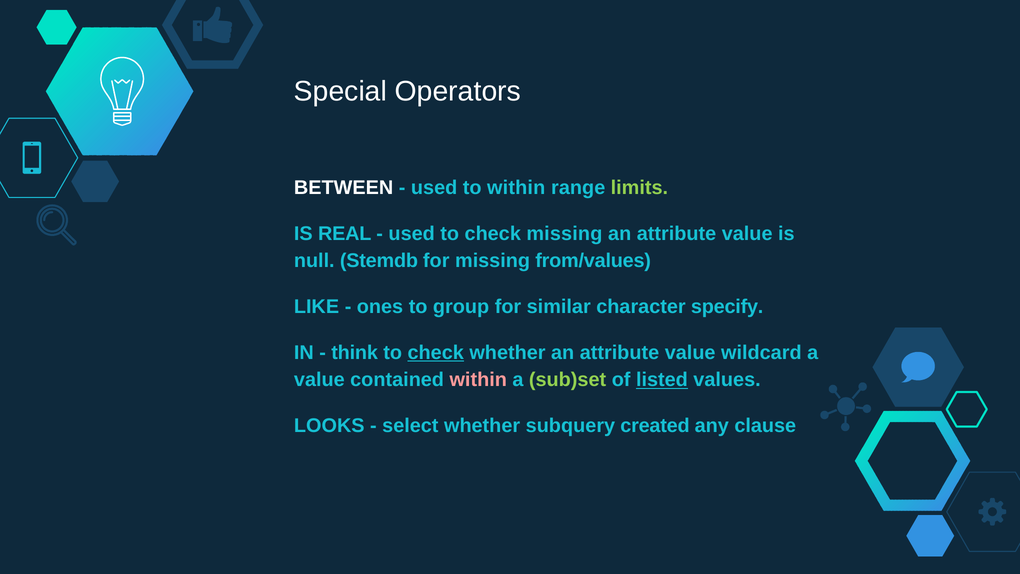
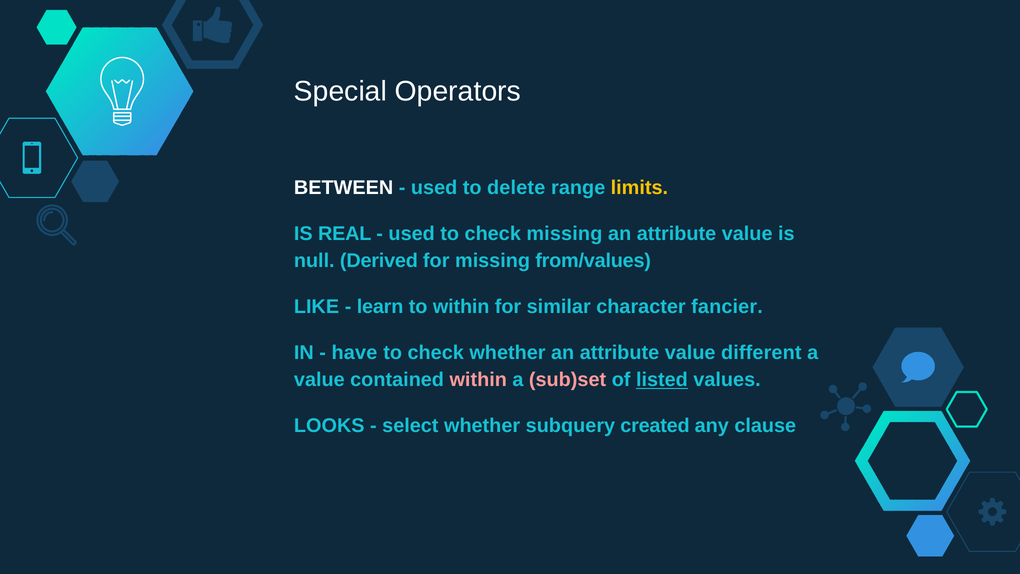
to within: within -> delete (516, 188)
limits colour: light green -> yellow (639, 188)
Stemdb: Stemdb -> Derived (379, 261)
ones: ones -> learn (380, 307)
to group: group -> within (461, 307)
specify: specify -> fancier (727, 307)
think: think -> have (354, 352)
check underline: present -> none (436, 352)
wildcard: wildcard -> different (761, 352)
sub)set colour: light green -> pink (568, 380)
